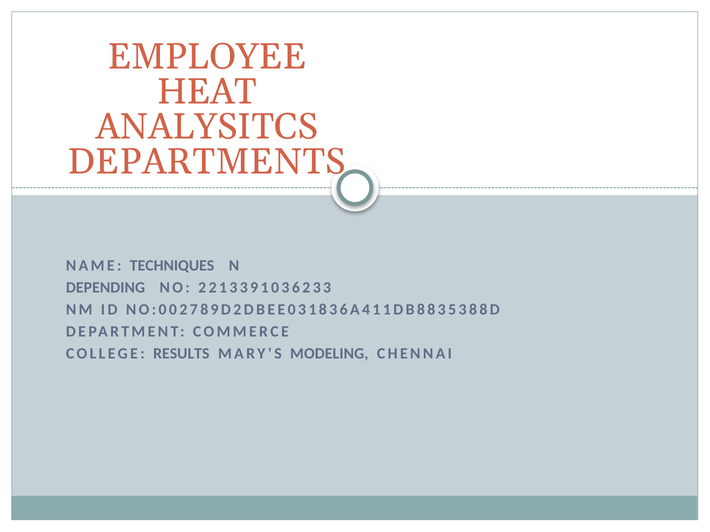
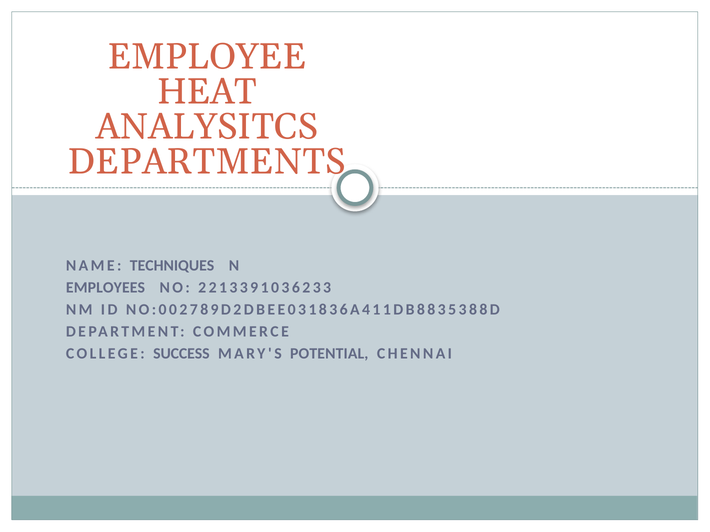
DEPENDING: DEPENDING -> EMPLOYEES (106, 288)
RESULTS: RESULTS -> SUCCESS (181, 354)
MODELING: MODELING -> POTENTIAL (329, 354)
